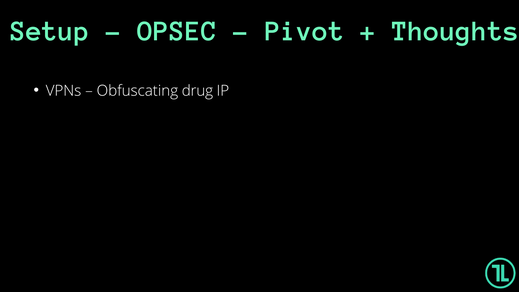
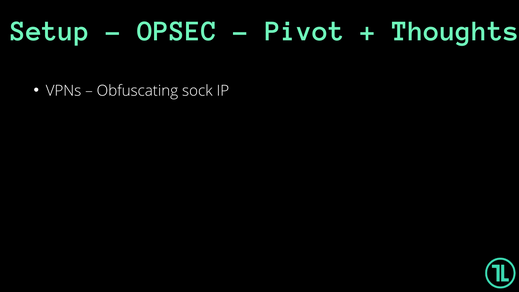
drug: drug -> sock (197, 91)
